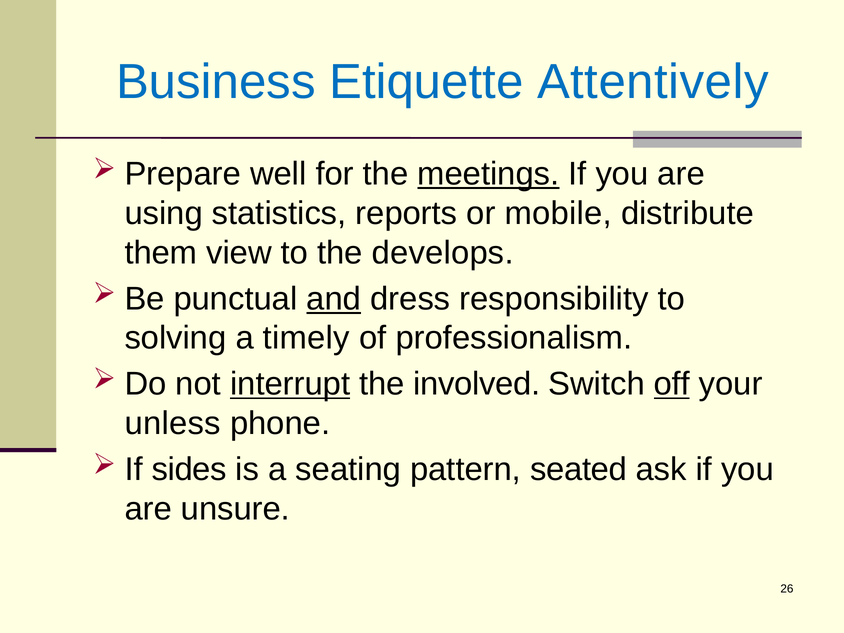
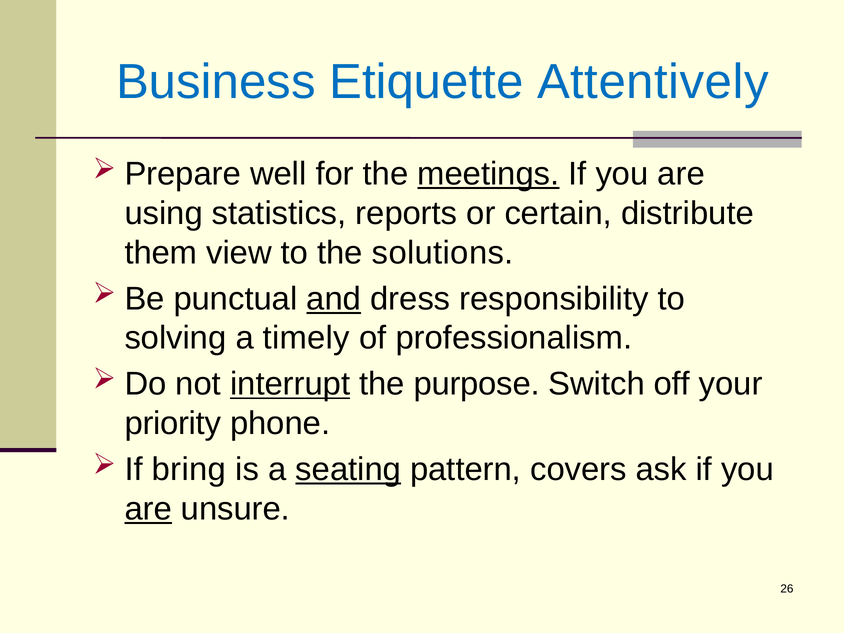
mobile: mobile -> certain (558, 213)
develops: develops -> solutions (443, 253)
involved: involved -> purpose (477, 384)
off underline: present -> none (672, 384)
unless: unless -> priority (173, 424)
sides: sides -> bring (189, 470)
seating underline: none -> present (348, 470)
seated: seated -> covers (578, 470)
are underline: none -> present (148, 509)
